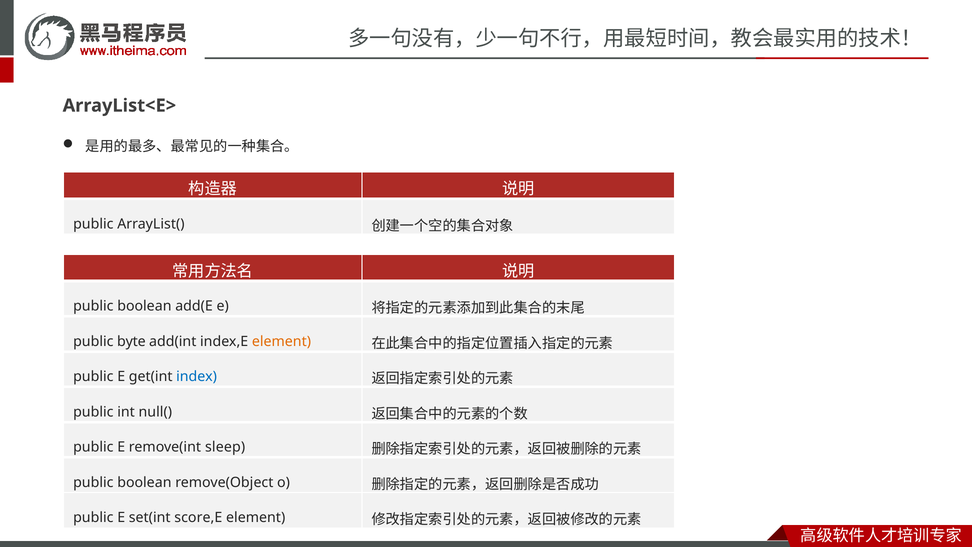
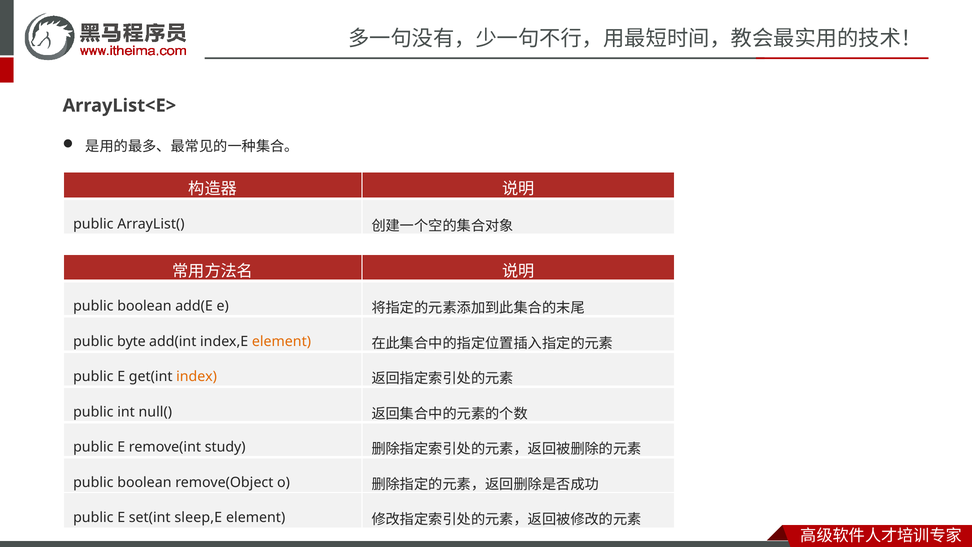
index colour: blue -> orange (197, 376)
sleep: sleep -> study (225, 447)
score,E: score,E -> sleep,E (198, 517)
